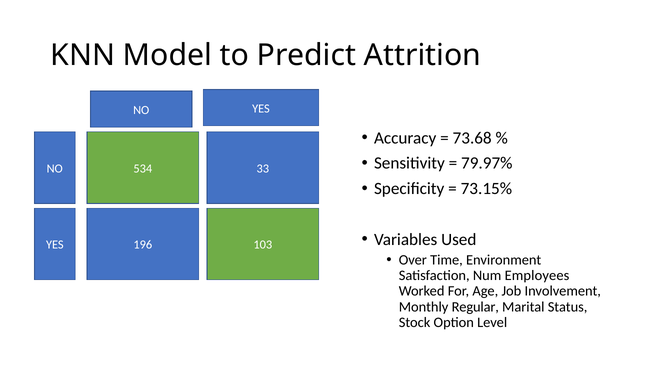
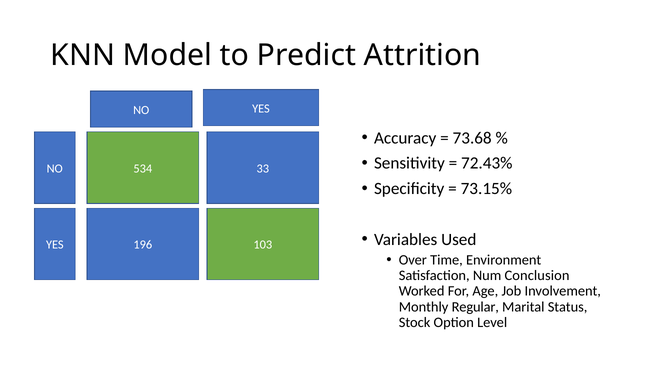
79.97%: 79.97% -> 72.43% (487, 163)
Employees: Employees -> Conclusion (537, 276)
